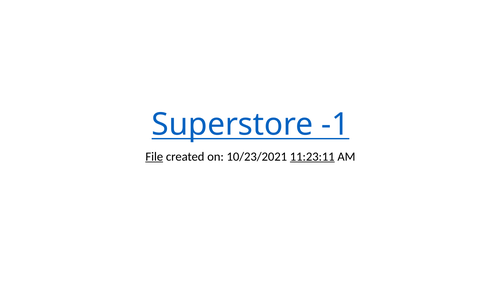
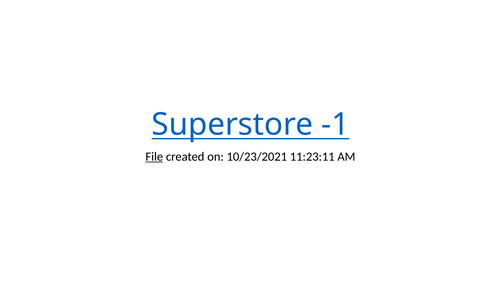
11:23:11 underline: present -> none (312, 157)
